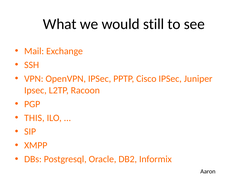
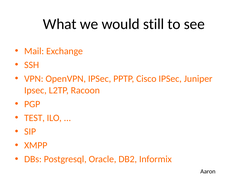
THIS: THIS -> TEST (34, 118)
